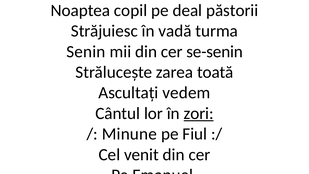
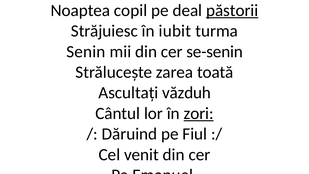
păstorii underline: none -> present (232, 10)
vadă: vadă -> iubit (175, 31)
vedem: vedem -> văzduh (187, 93)
Minune: Minune -> Dăruind (129, 134)
